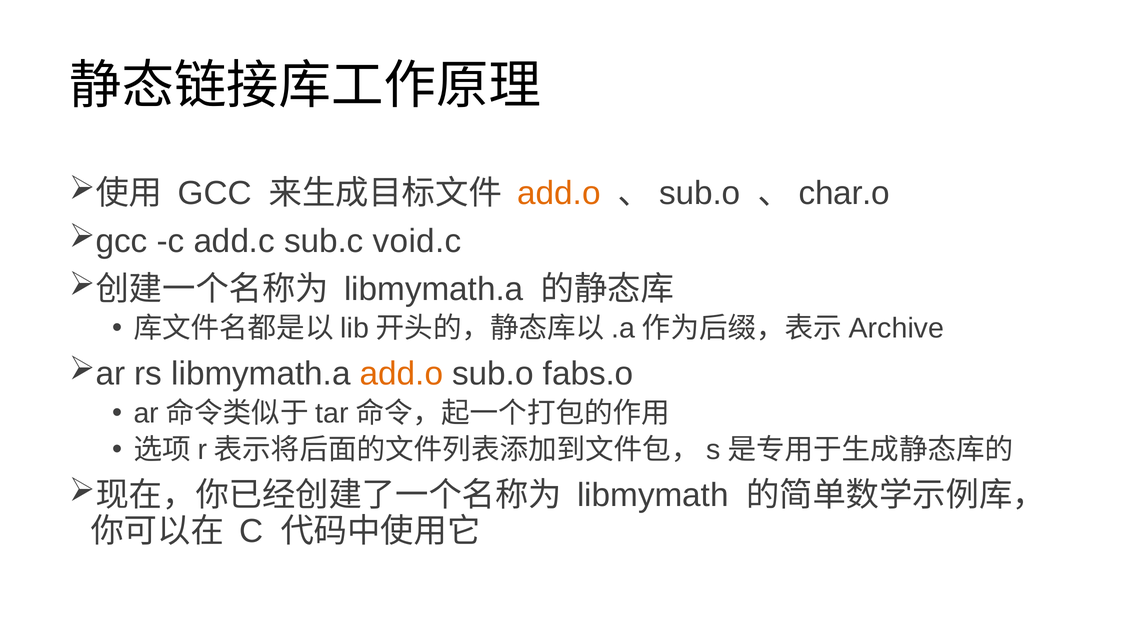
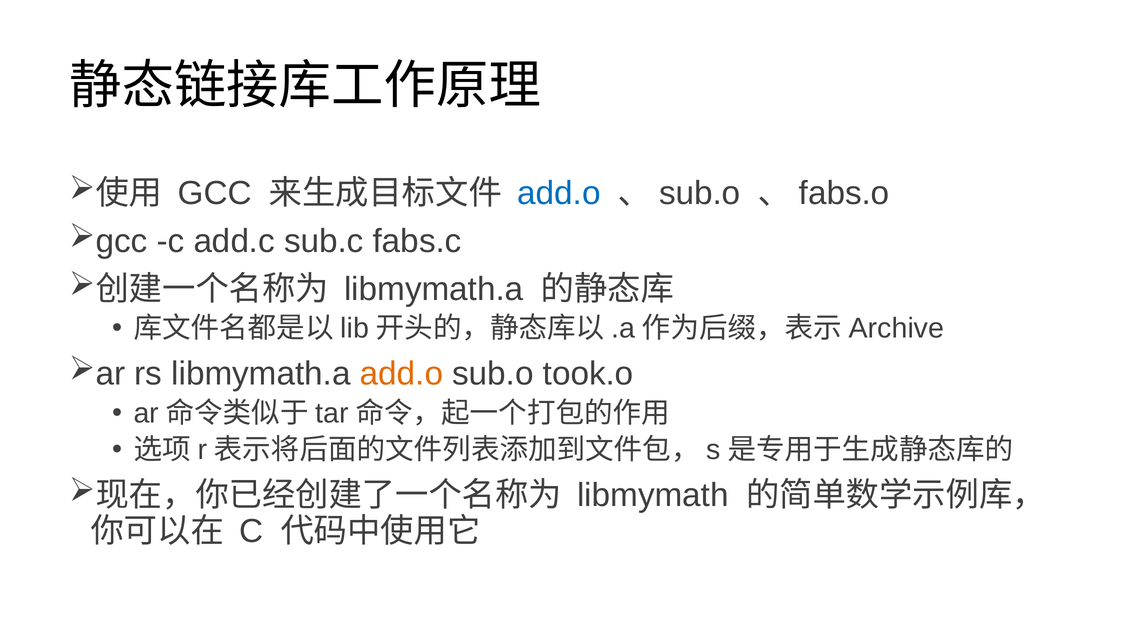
add.o colour: orange -> blue (559, 193)
char.o: char.o -> fabs.o (844, 193)
void.c: void.c -> fabs.c (417, 241)
fabs.o: fabs.o -> took.o (588, 374)
